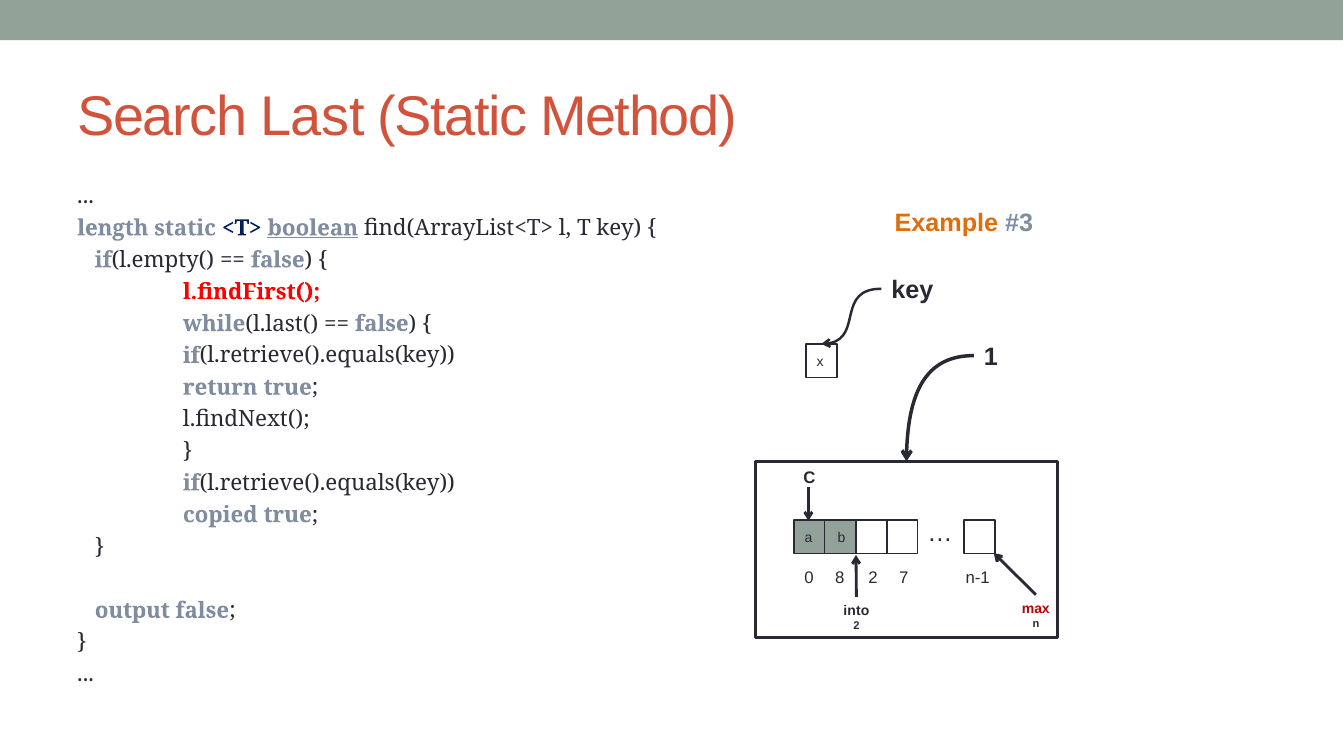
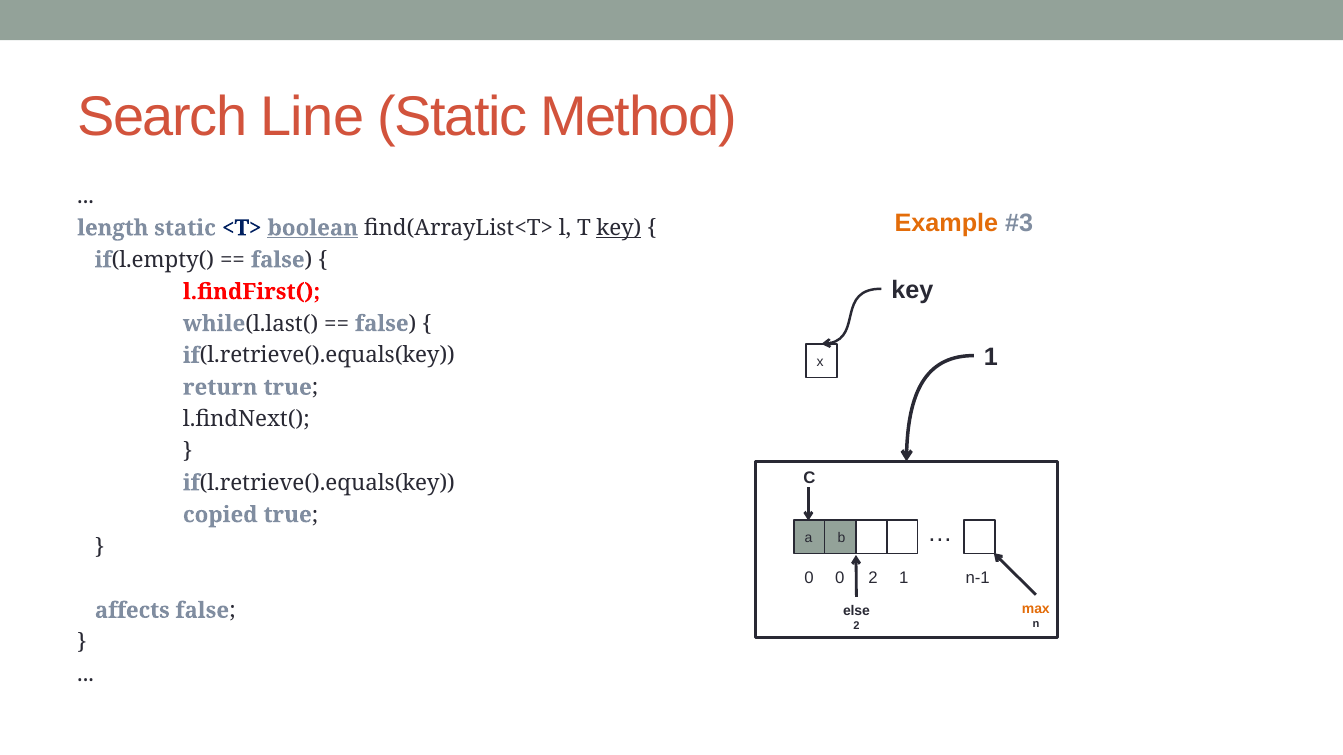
Last: Last -> Line (312, 117)
key underline: none -> present (619, 228)
0 8: 8 -> 0 (840, 579)
2 7: 7 -> 1 (904, 579)
max colour: red -> orange (1036, 609)
output: output -> affects (132, 611)
into: into -> else (856, 612)
